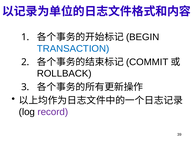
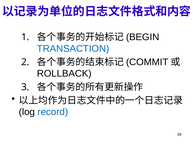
record colour: purple -> blue (53, 113)
